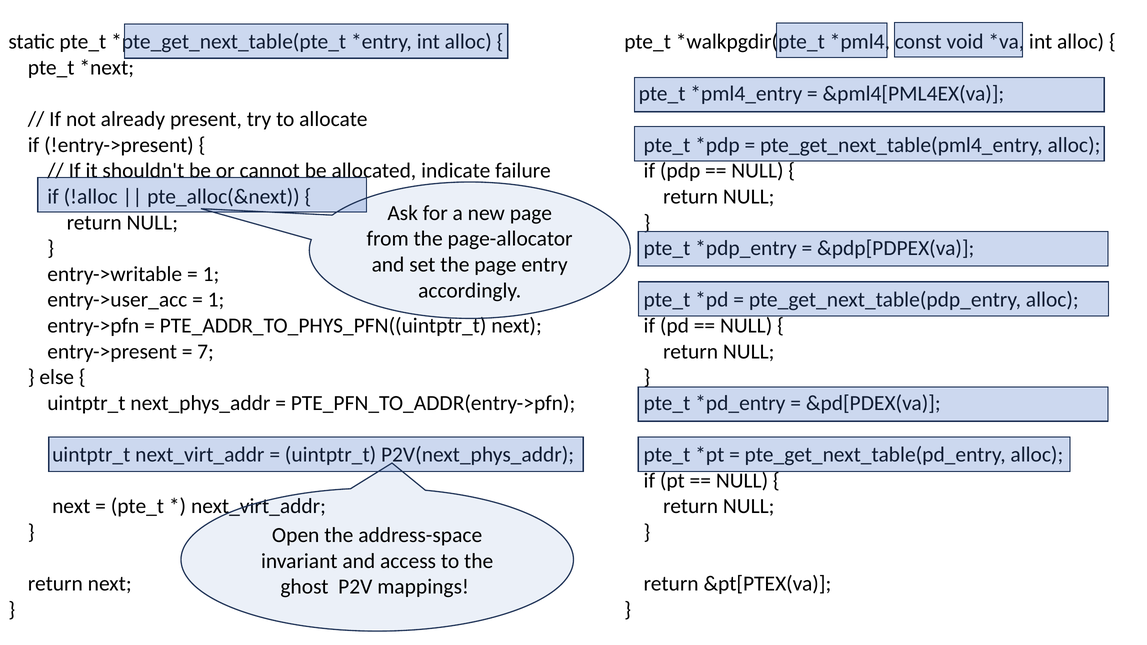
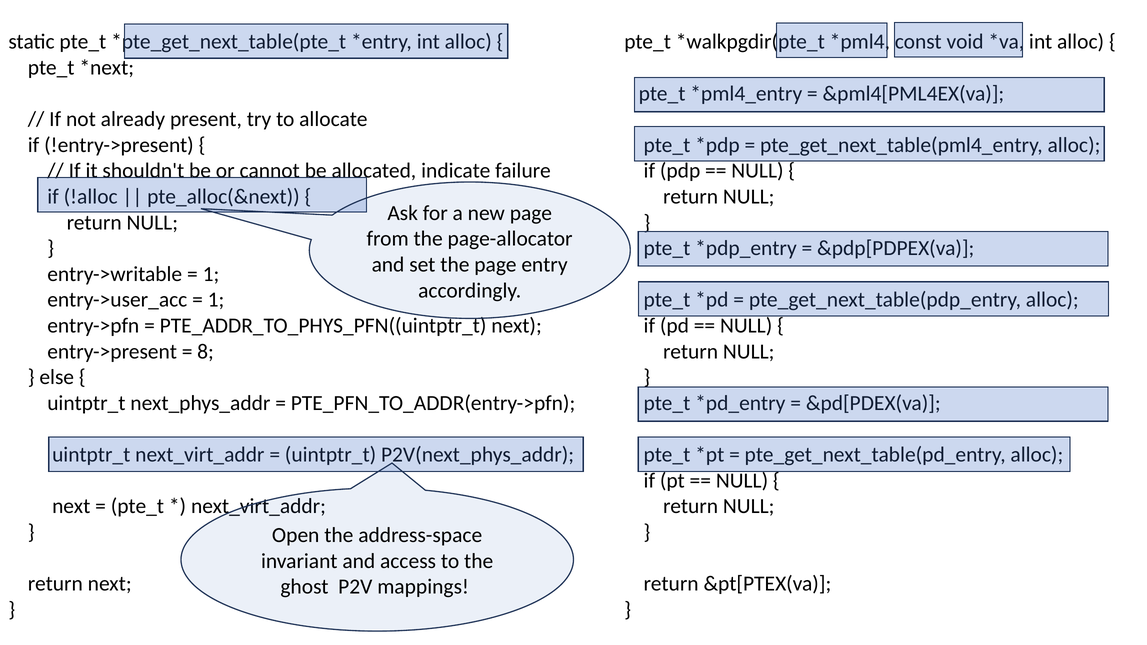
7: 7 -> 8 (206, 352)
